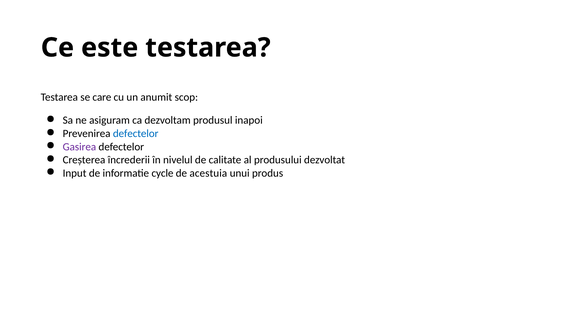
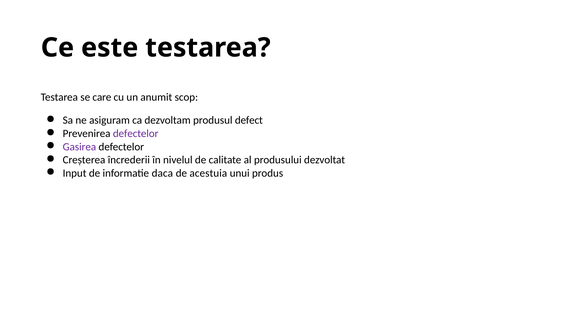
inapoi: inapoi -> defect (249, 120)
defectelor colour: blue -> purple (136, 133)
cycle: cycle -> daca (162, 173)
